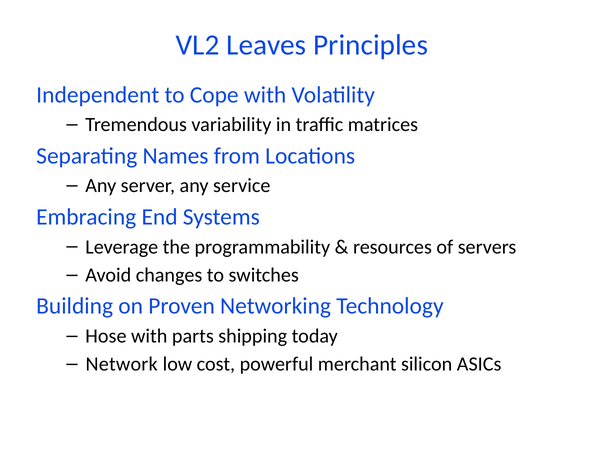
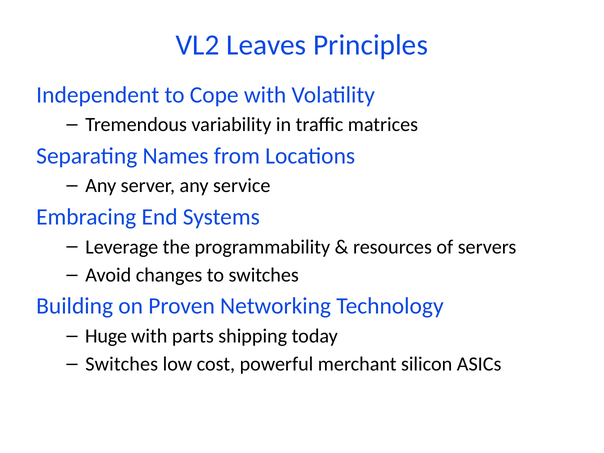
Hose: Hose -> Huge (106, 336)
Network: Network -> Switches (122, 364)
